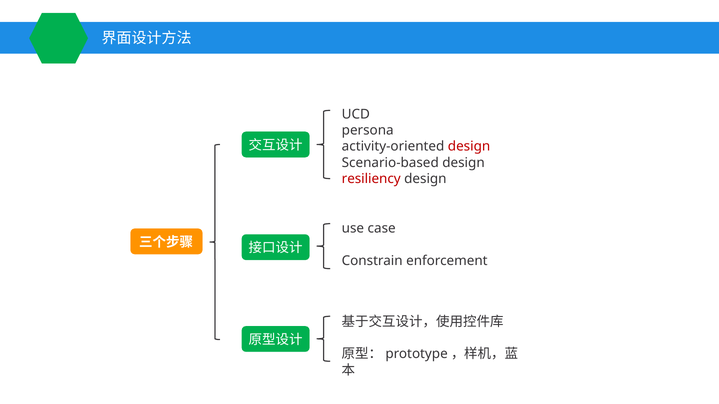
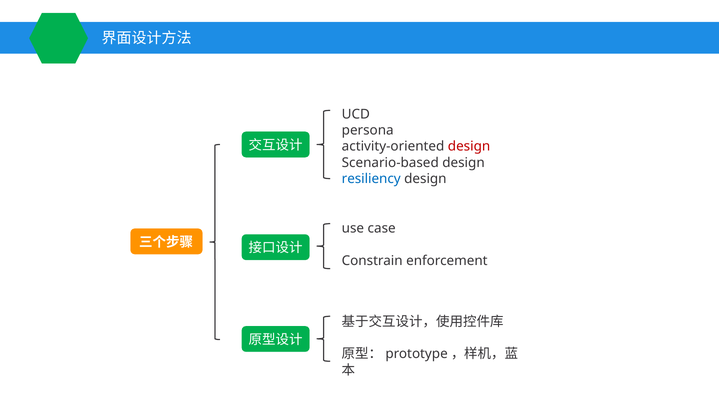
resiliency colour: red -> blue (371, 179)
